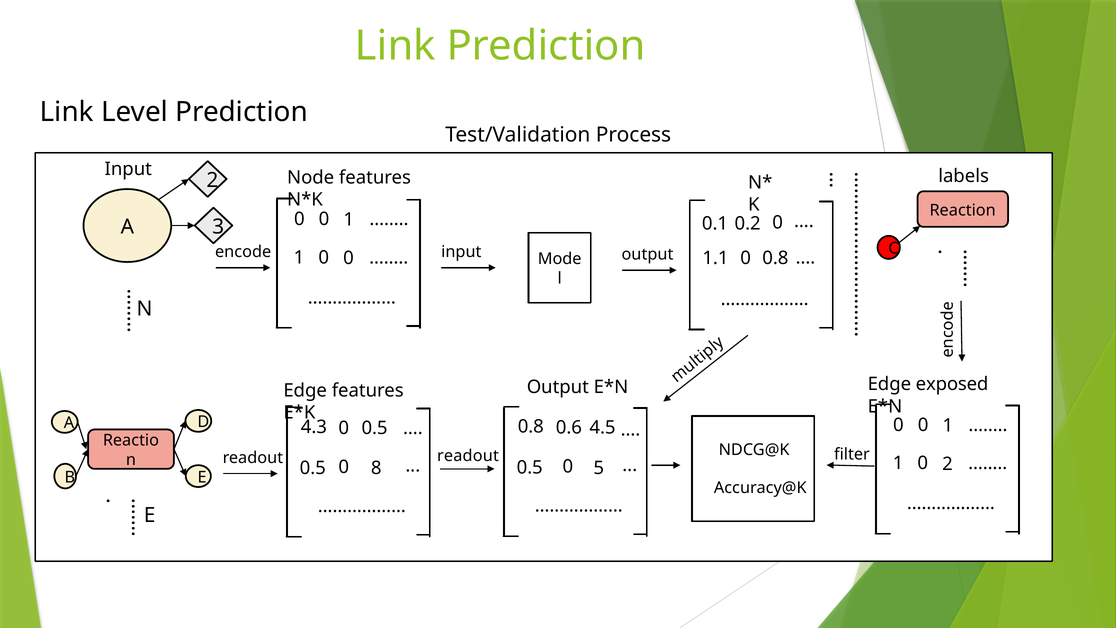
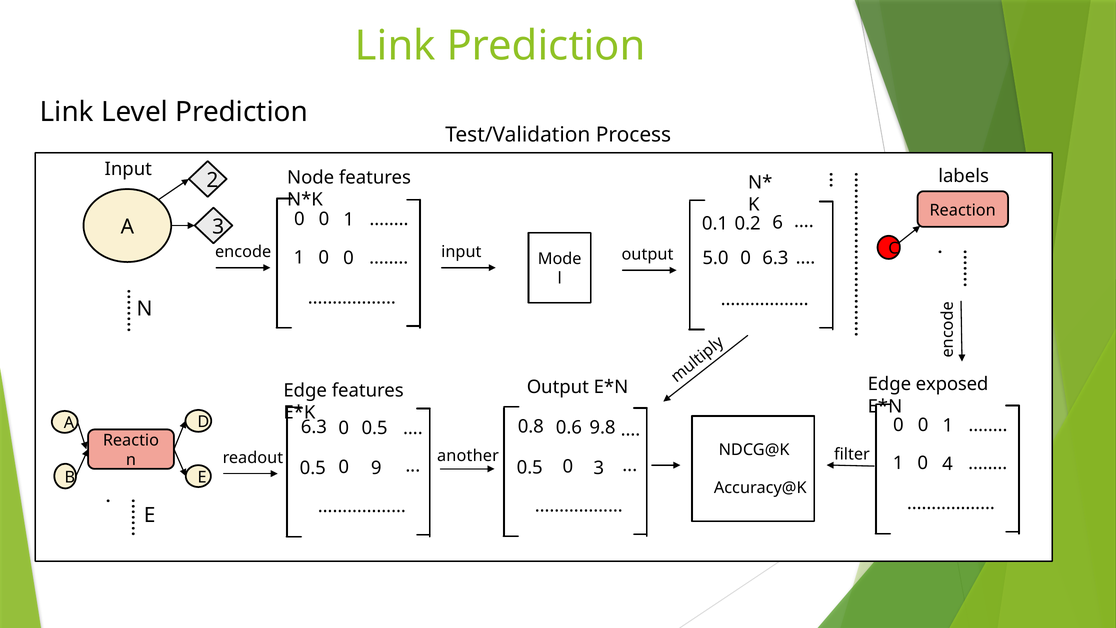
0.2 0: 0 -> 6 (778, 222)
1.1: 1.1 -> 5.0 (715, 258)
0 0.8: 0.8 -> 6.3 (775, 258)
4.5: 4.5 -> 9.8 (603, 427)
4.3: 4.3 -> 6.3 (314, 427)
readout: readout -> another (468, 456)
0 2: 2 -> 4 (948, 464)
0 5: 5 -> 3 (599, 468)
8: 8 -> 9 (376, 468)
